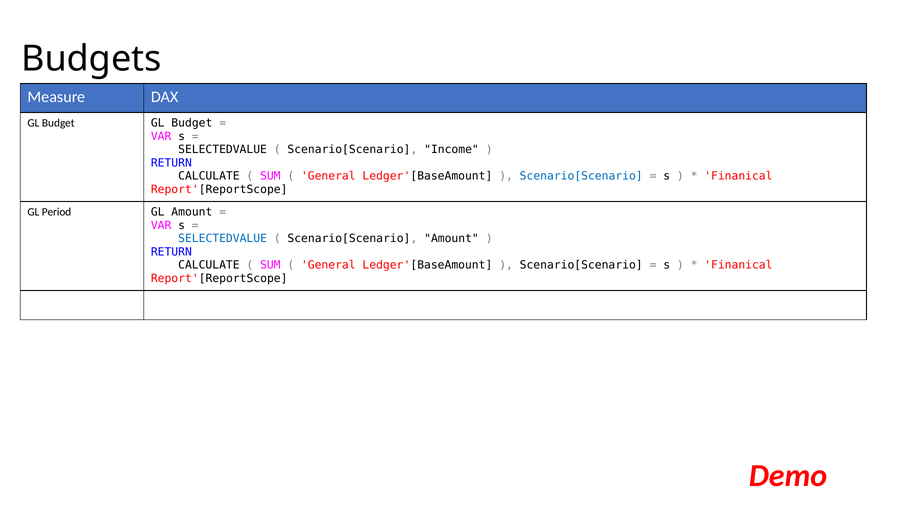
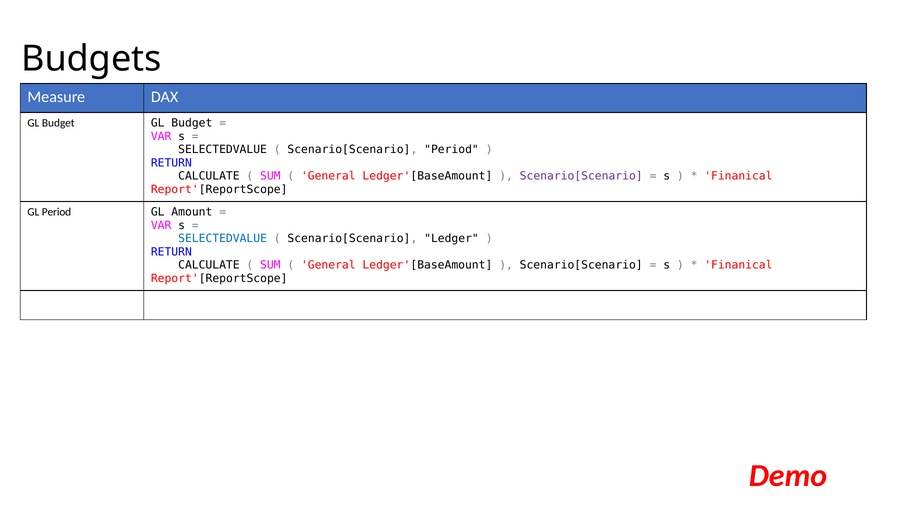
Scenario[Scenario Income: Income -> Period (451, 150)
Scenario[Scenario colour: blue -> purple (581, 176)
Scenario[Scenario Amount: Amount -> Ledger (451, 239)
